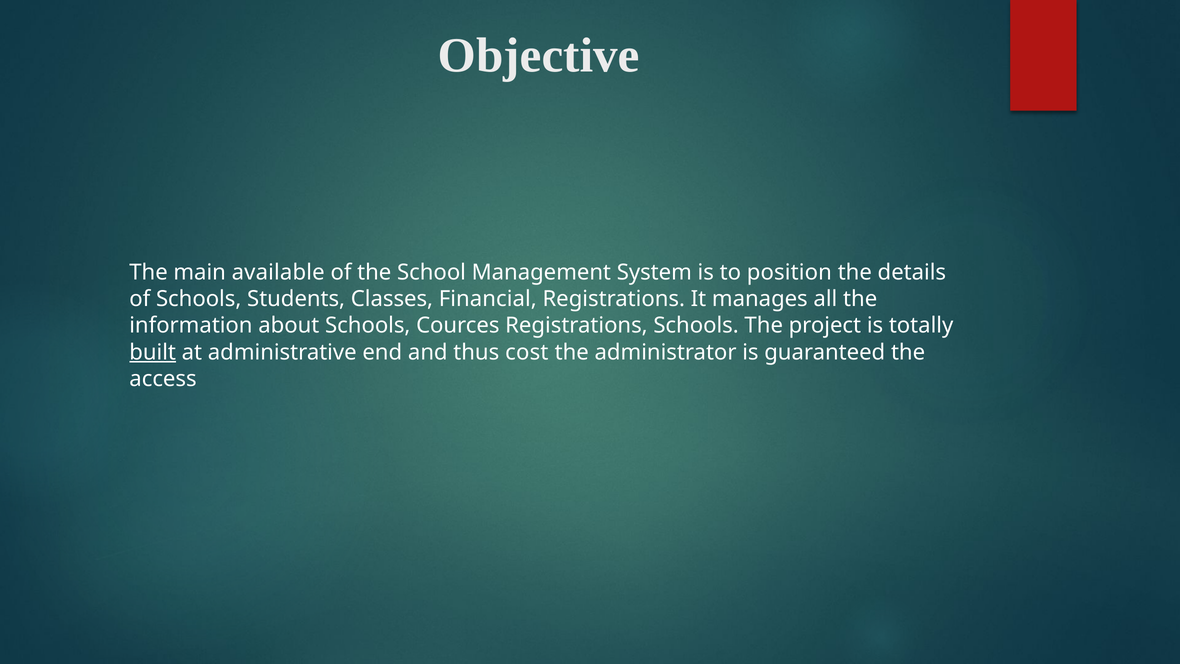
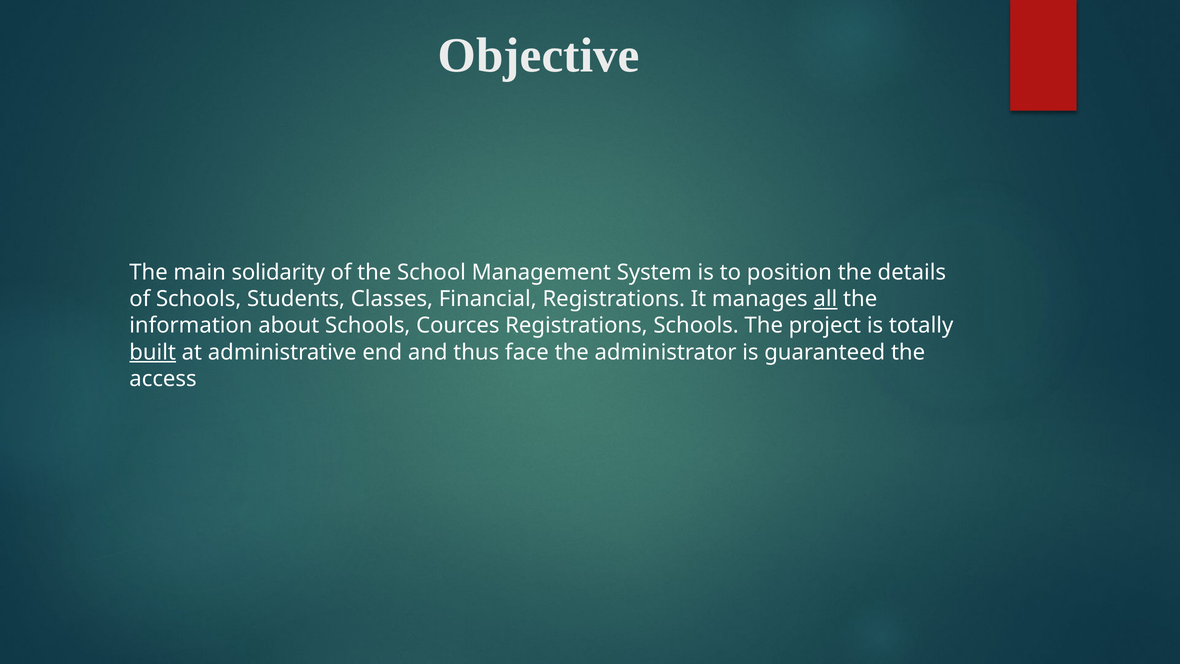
available: available -> solidarity (278, 272)
all underline: none -> present (825, 299)
cost: cost -> face (527, 352)
